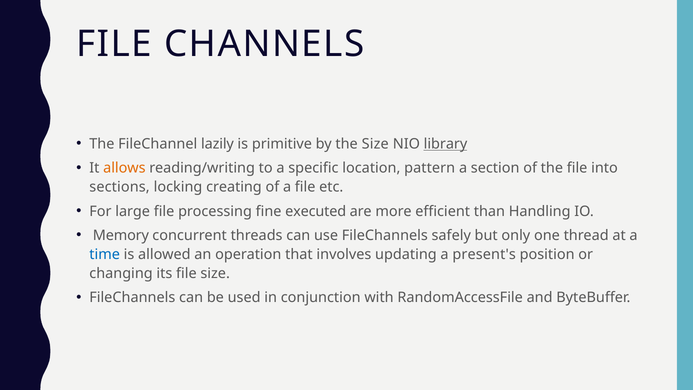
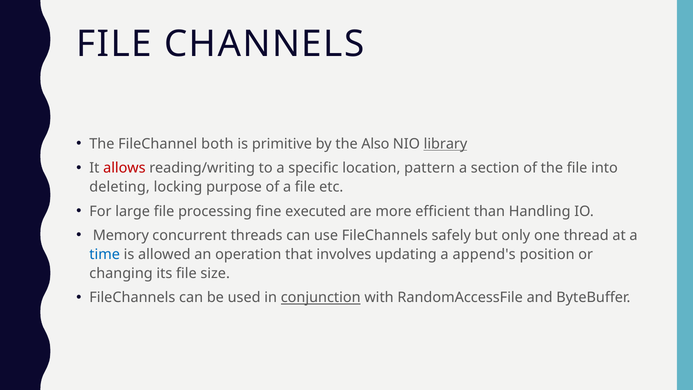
lazily: lazily -> both (217, 144)
the Size: Size -> Also (375, 144)
allows colour: orange -> red (124, 168)
sections: sections -> deleting (120, 187)
creating: creating -> purpose (234, 187)
present's: present's -> append's (484, 254)
conjunction underline: none -> present (321, 298)
